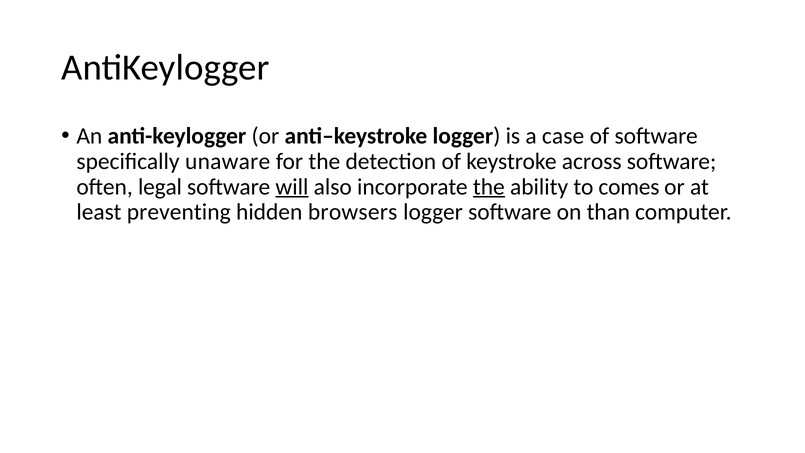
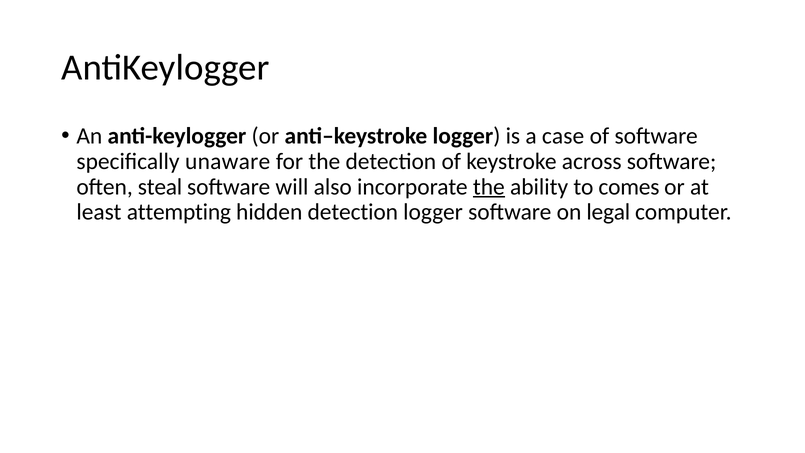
legal: legal -> steal (160, 187)
will underline: present -> none (292, 187)
preventing: preventing -> attempting (179, 212)
hidden browsers: browsers -> detection (353, 212)
than: than -> legal (608, 212)
